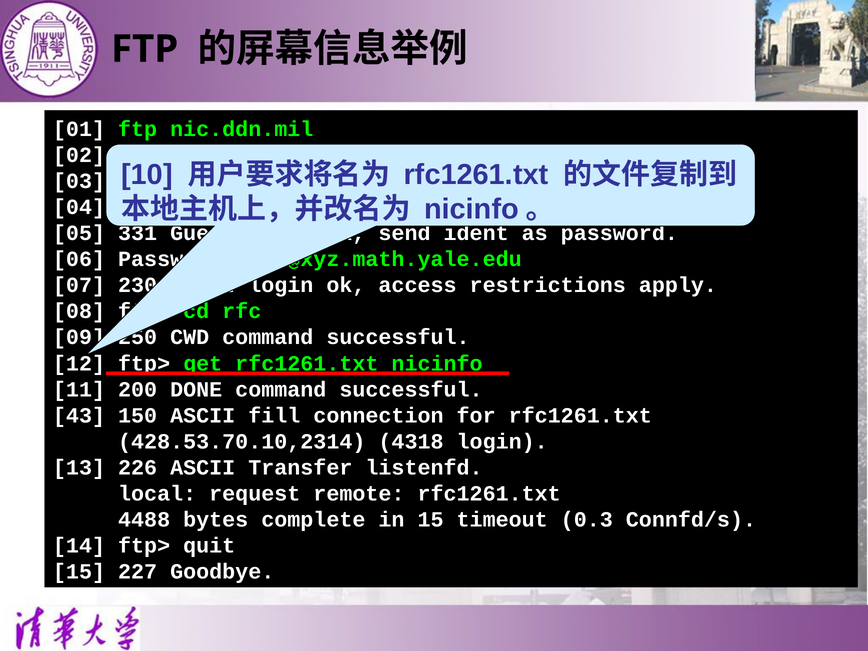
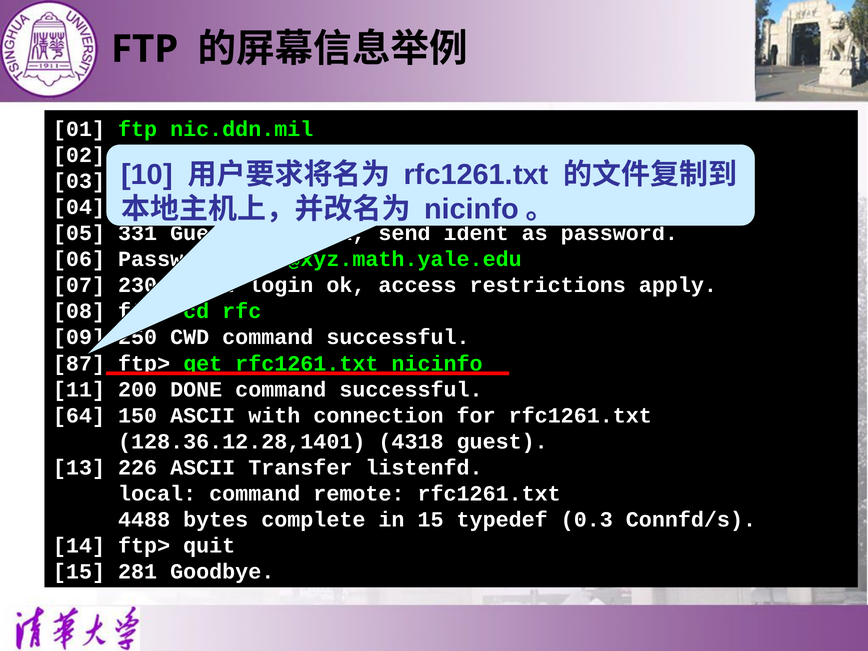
12: 12 -> 87 (79, 363)
43: 43 -> 64 (79, 415)
fill: fill -> with (274, 415)
428.53.70.10,2314: 428.53.70.10,2314 -> 128.36.12.28,1401 (242, 441)
4318 login: login -> guest (502, 441)
local request: request -> command (255, 494)
timeout: timeout -> typedef (502, 520)
227: 227 -> 281 (138, 572)
